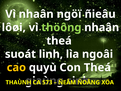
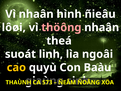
ngöï: ngöï -> hình (69, 14)
thöông colour: light green -> pink (61, 27)
Con Theá: Theá -> Baàu (98, 67)
